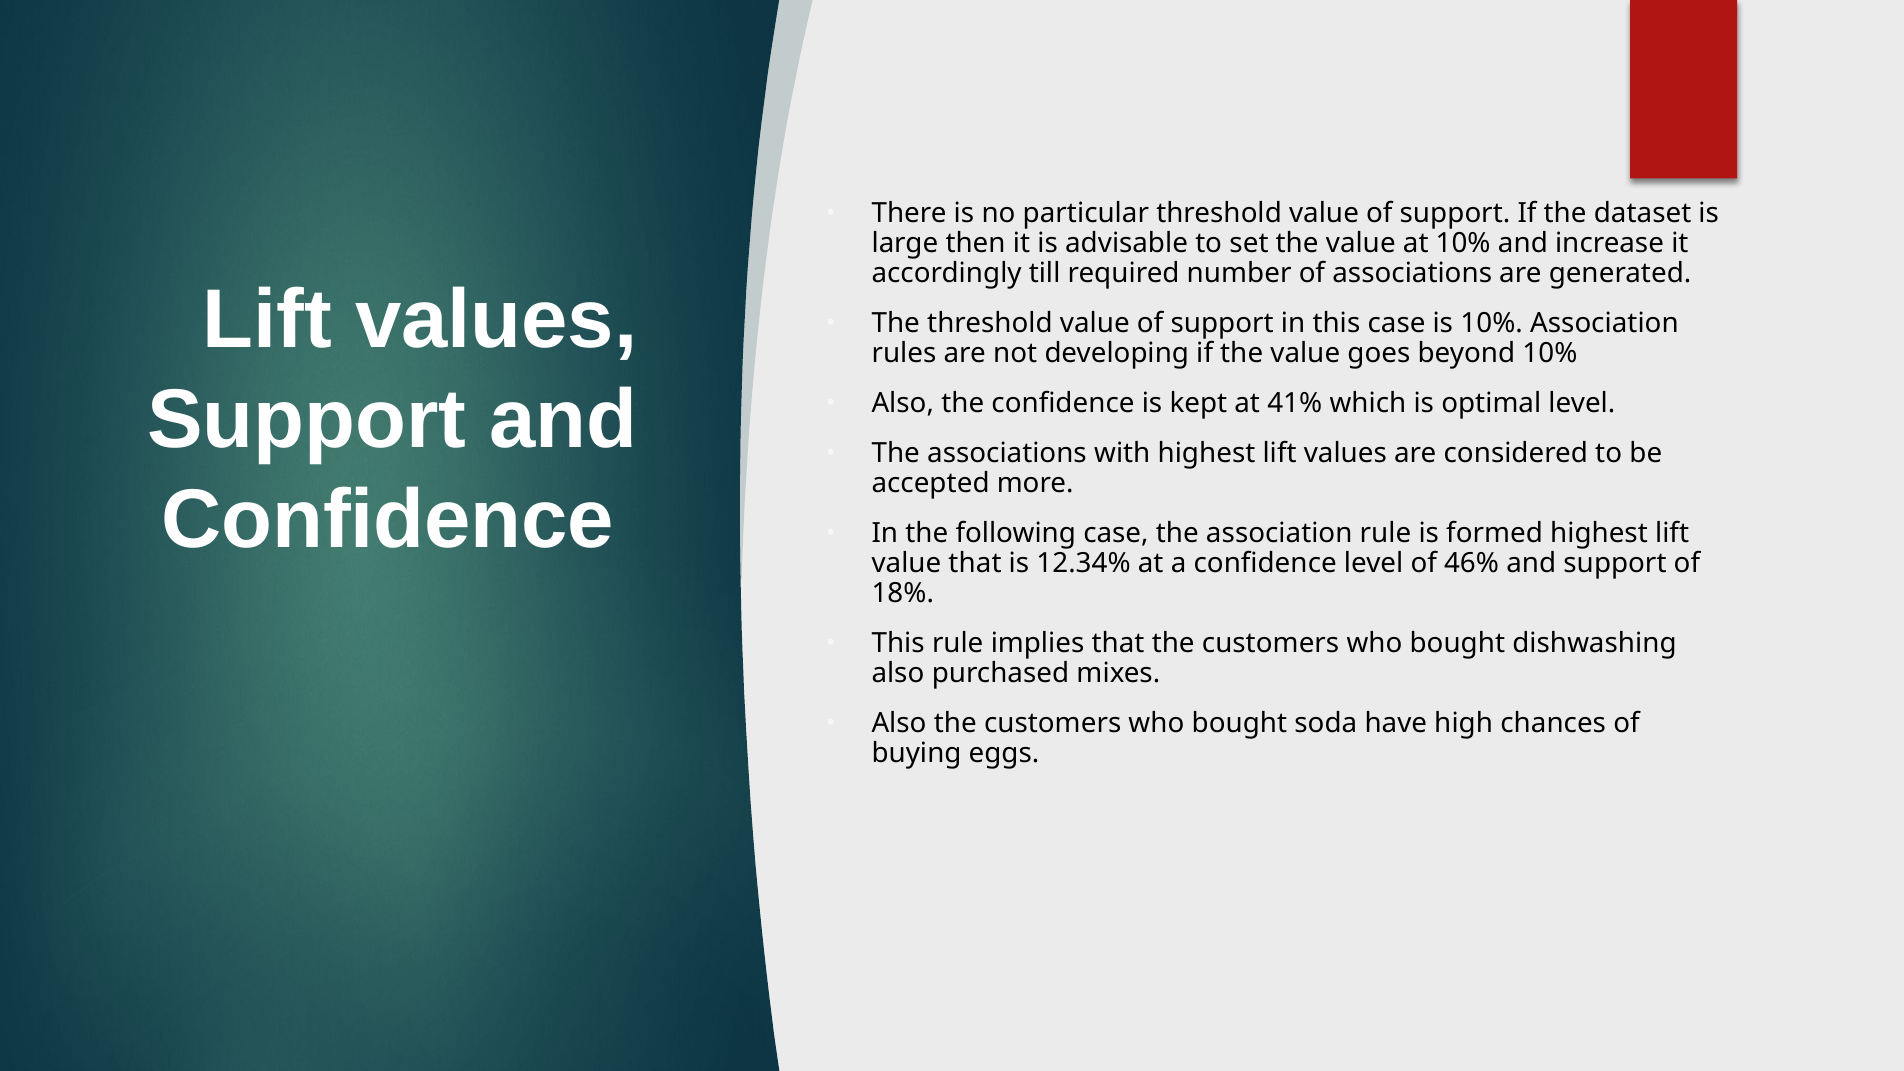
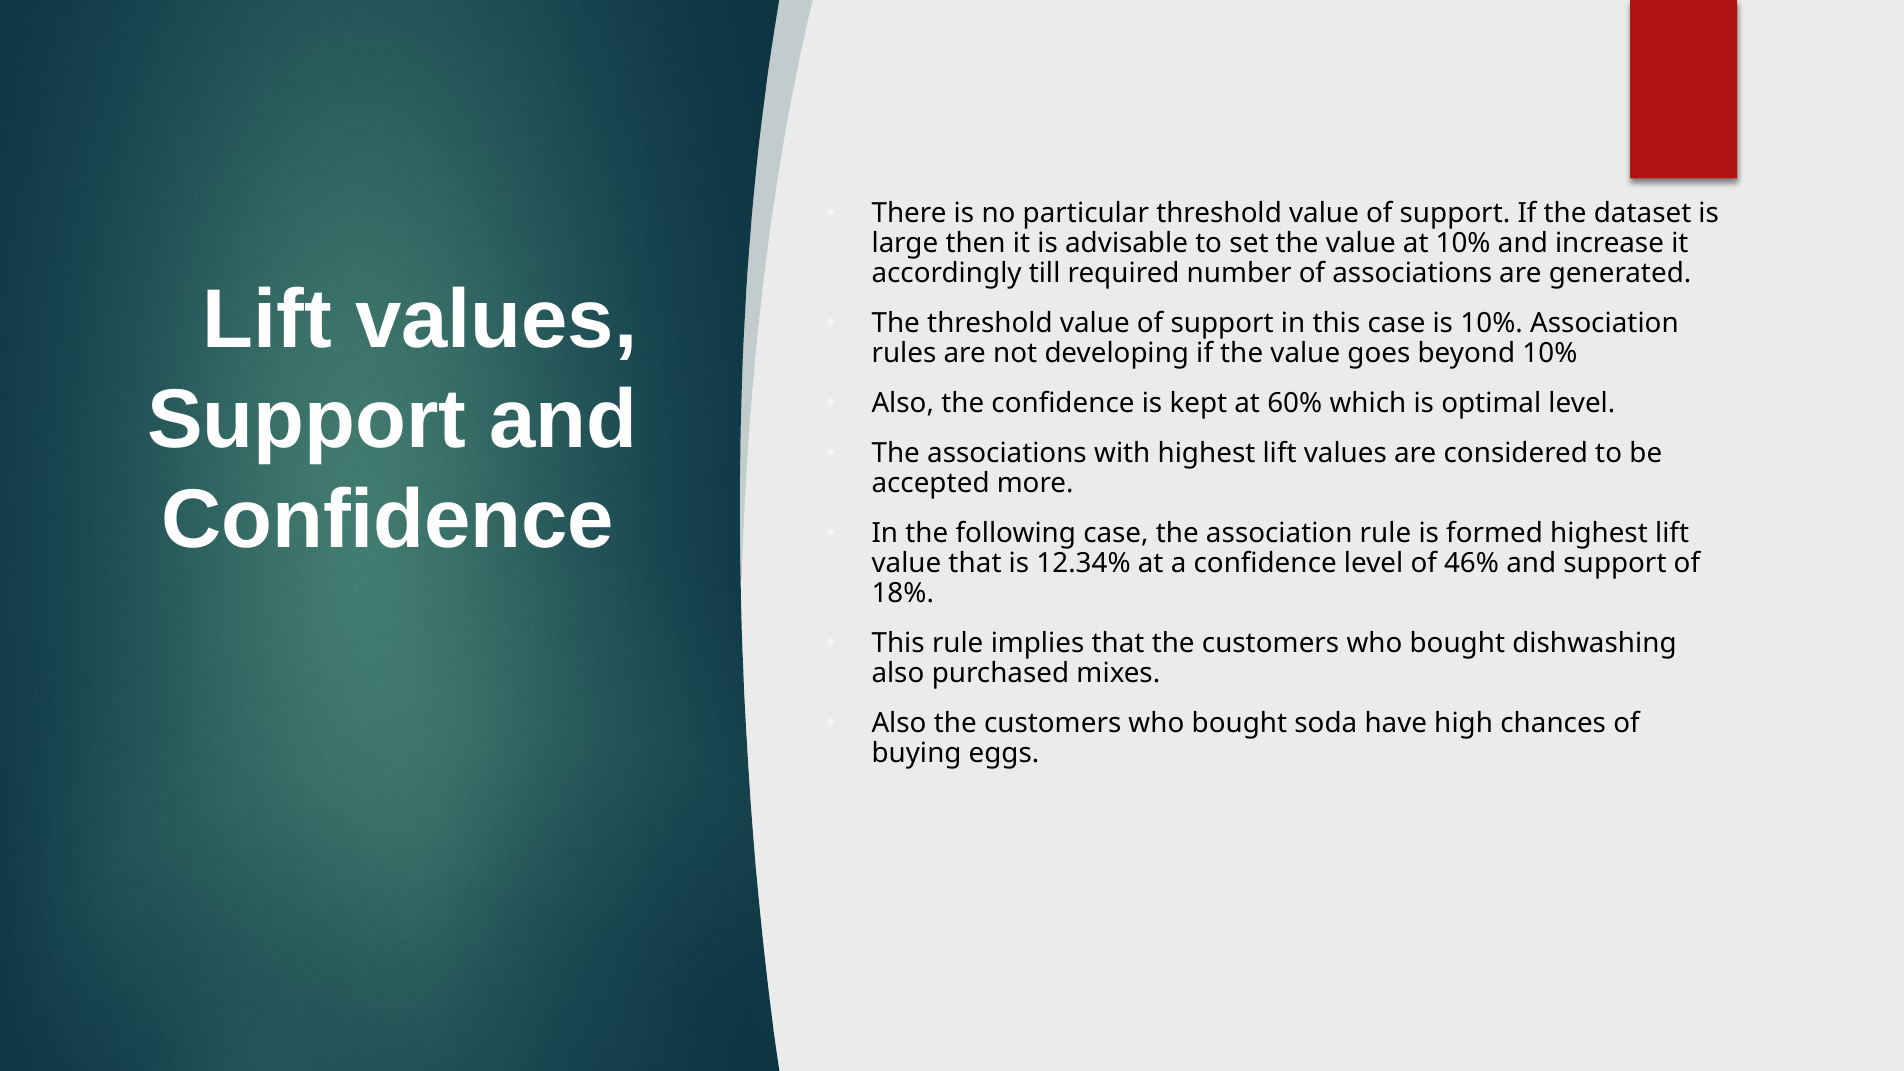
41%: 41% -> 60% (1295, 404)
